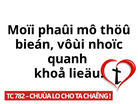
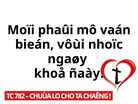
thöû: thöû -> vaán (115, 30)
quanh: quanh -> ngaøy (67, 59)
lieäu: lieäu -> ñaày (86, 73)
